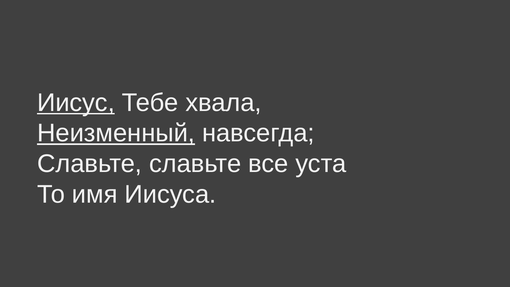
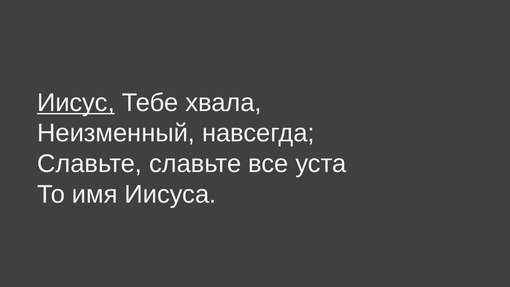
Неизменный underline: present -> none (116, 133)
